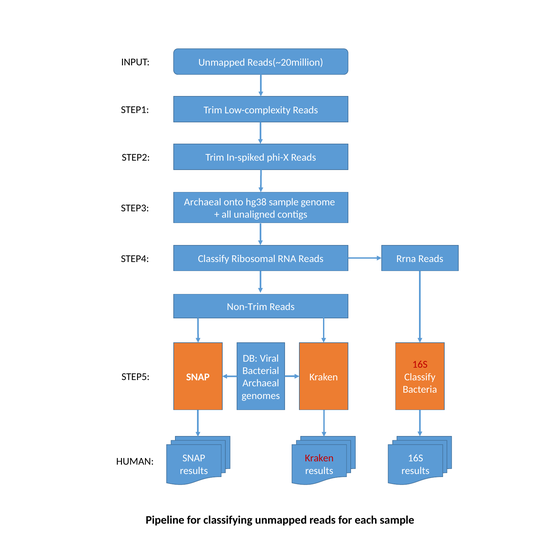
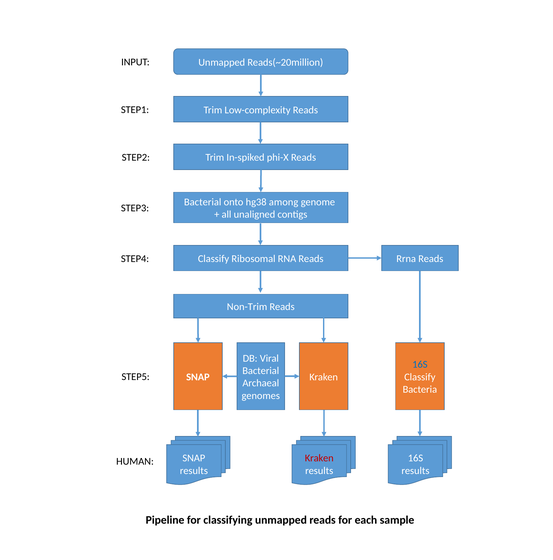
Archaeal: Archaeal -> Bacterial (203, 202)
hg38 sample: sample -> among (284, 202)
16S colour: red -> blue (420, 364)
